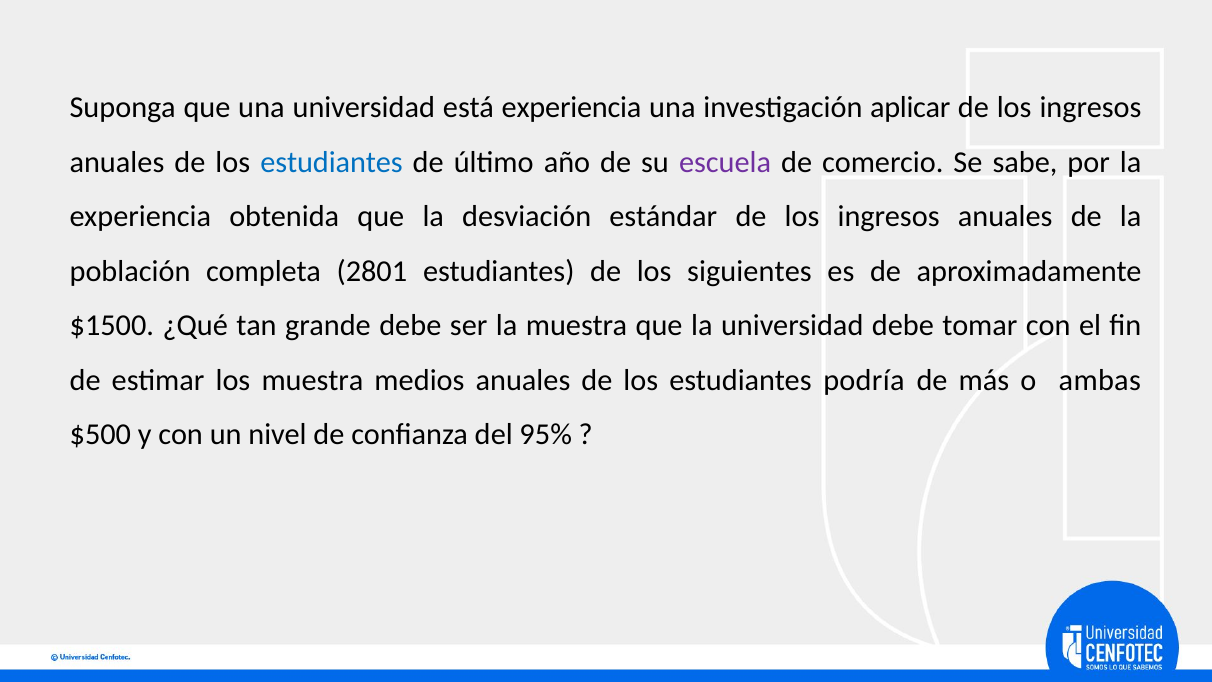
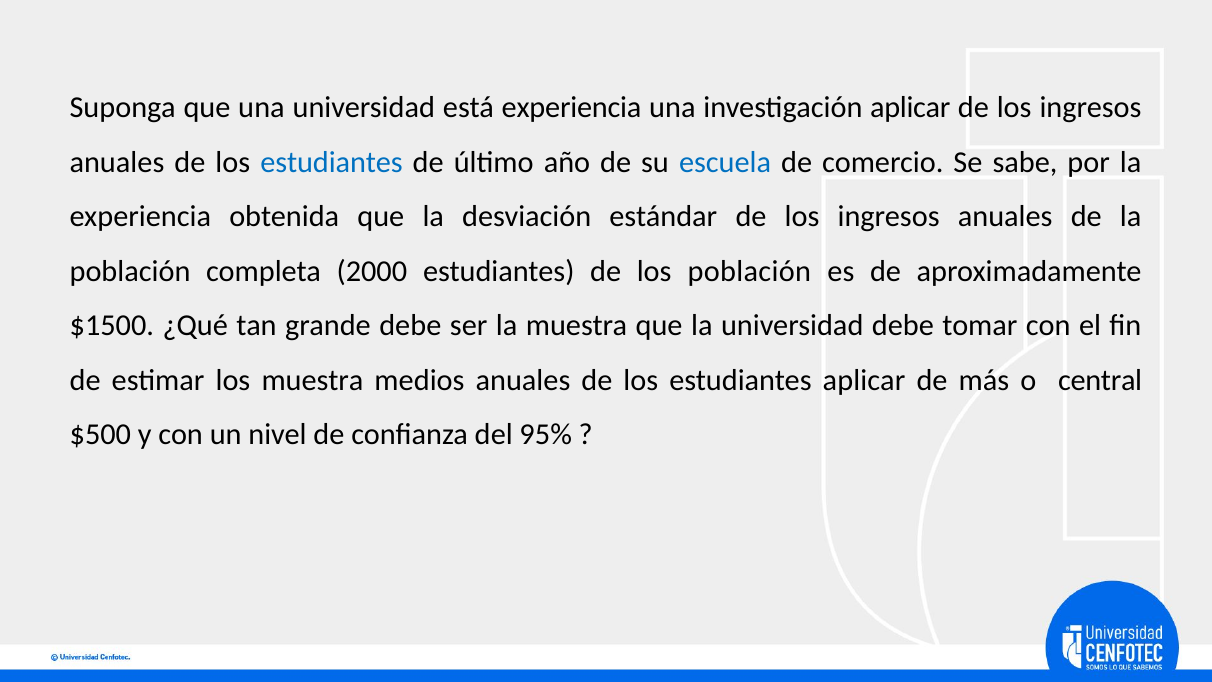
escuela colour: purple -> blue (725, 162)
2801: 2801 -> 2000 (372, 271)
los siguientes: siguientes -> población (749, 271)
estudiantes podría: podría -> aplicar (864, 380)
ambas: ambas -> central (1100, 380)
